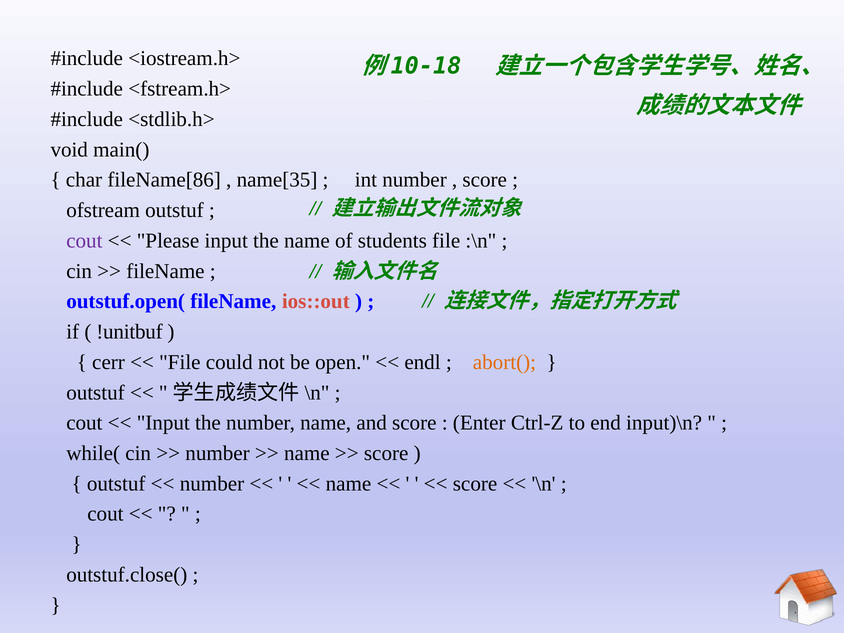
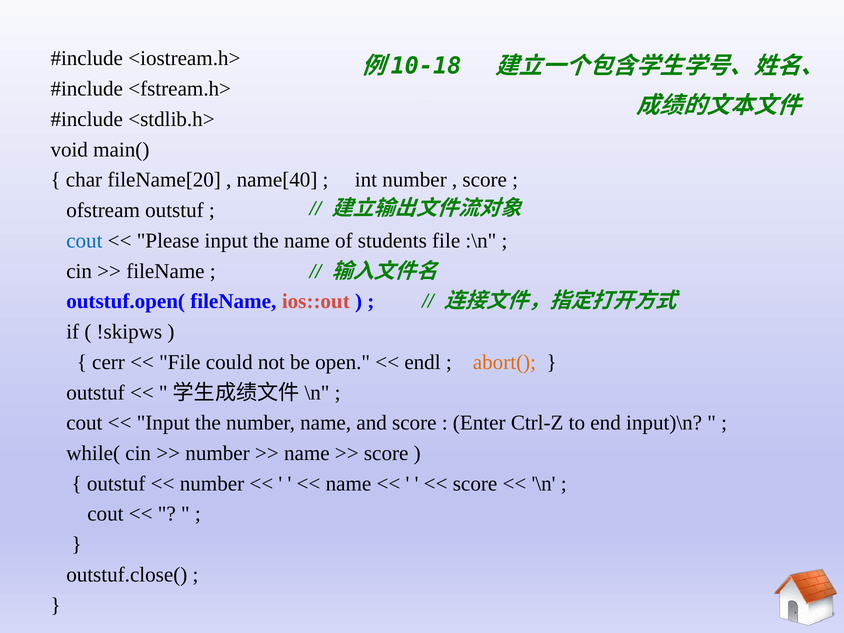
fileName[86: fileName[86 -> fileName[20 (164, 180)
name[35: name[35 -> name[40 (277, 180)
cout colour: purple -> blue (84, 241)
!unitbuf: !unitbuf -> !skipws (129, 332)
